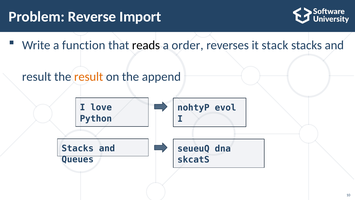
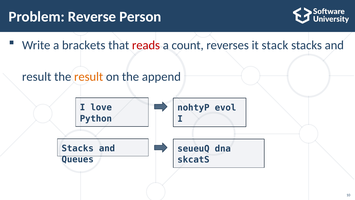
Import: Import -> Person (140, 17)
function: function -> brackets (84, 45)
reads colour: black -> red (146, 45)
order: order -> count (188, 45)
